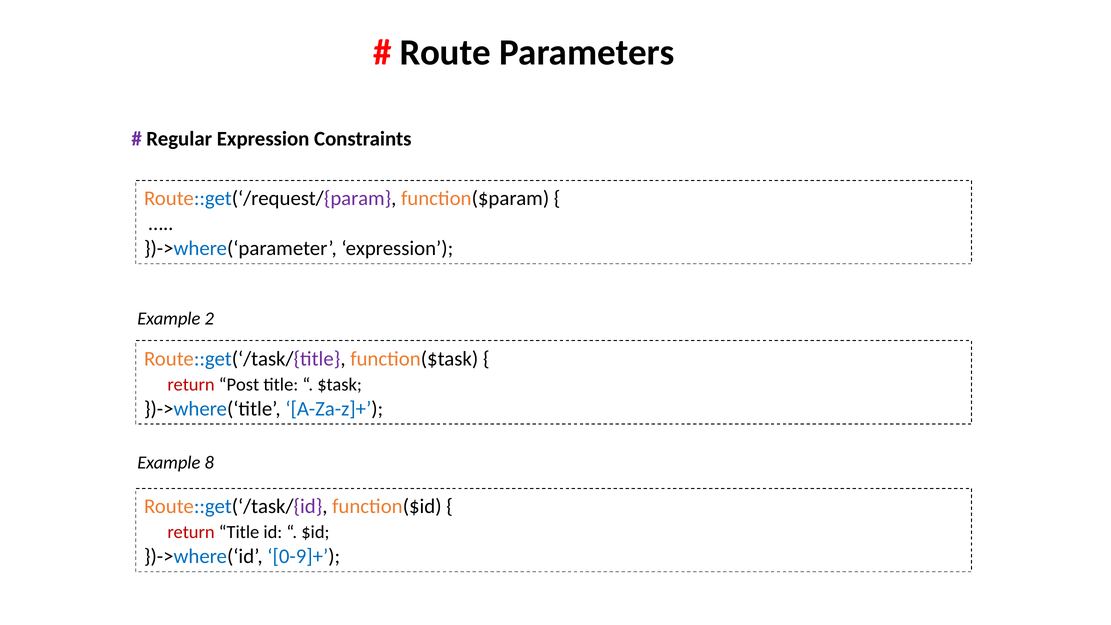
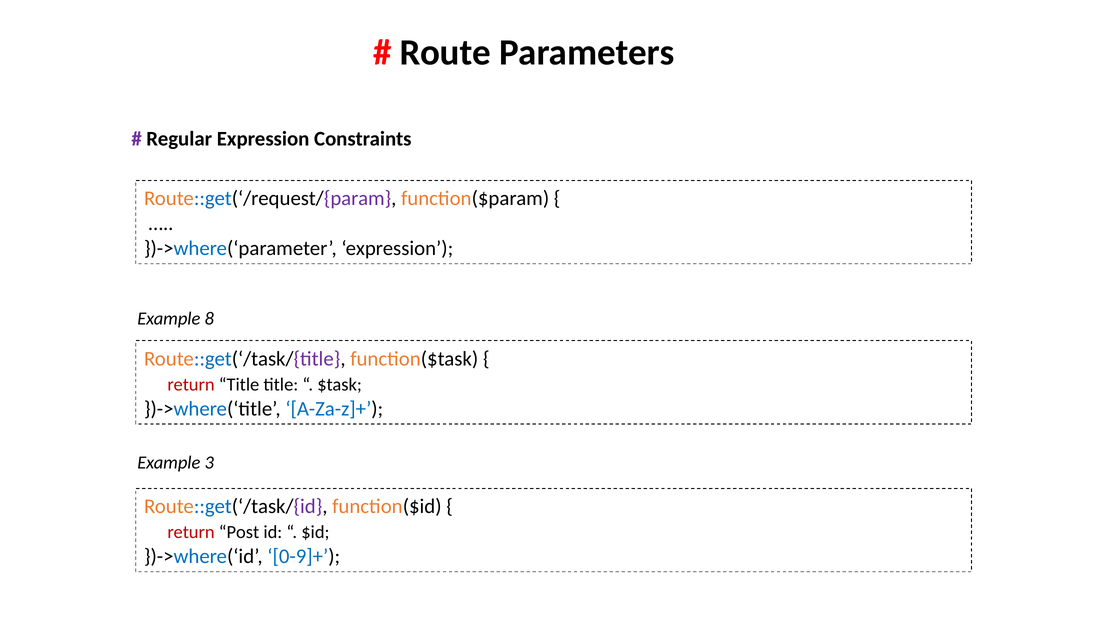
2: 2 -> 8 (209, 319)
return Post: Post -> Title (239, 385)
8: 8 -> 3 (209, 463)
return Title: Title -> Post (239, 532)
